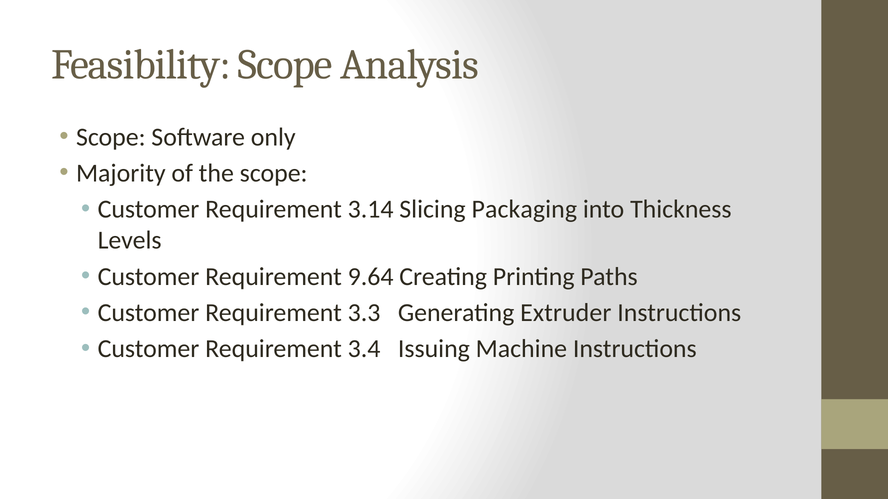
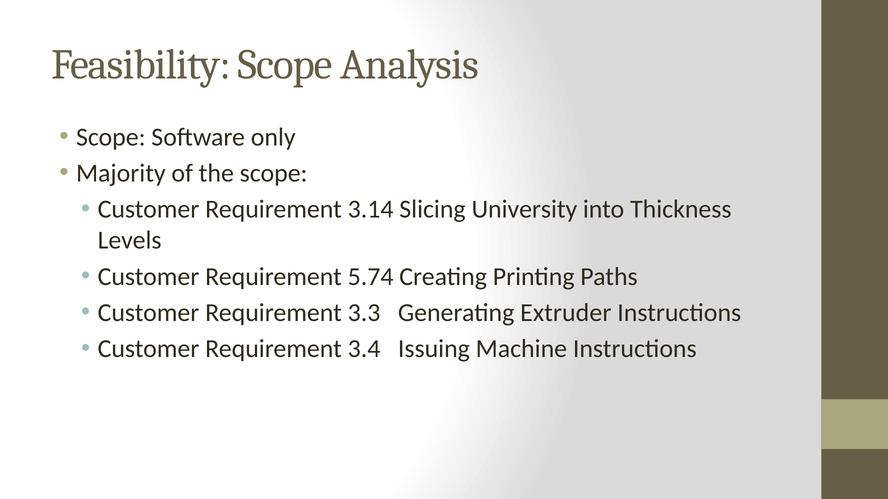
Packaging: Packaging -> University (524, 210)
9.64: 9.64 -> 5.74 (371, 277)
